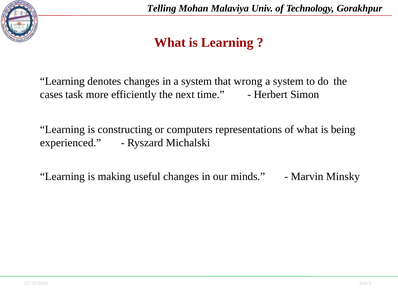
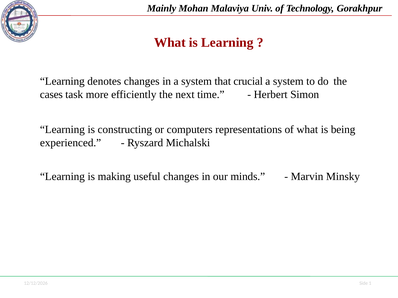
Telling: Telling -> Mainly (162, 8)
wrong: wrong -> crucial (248, 81)
